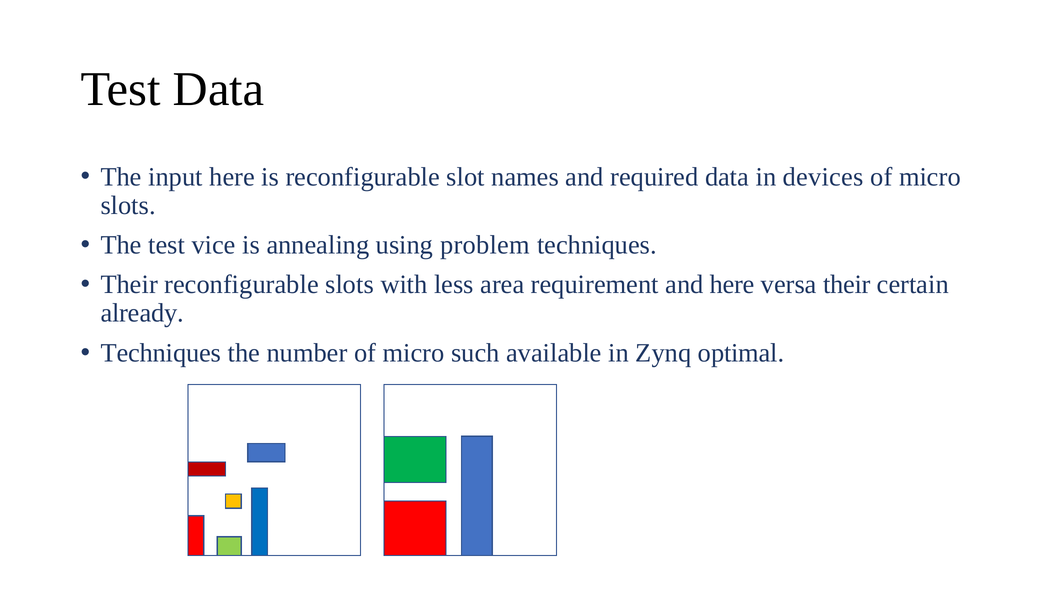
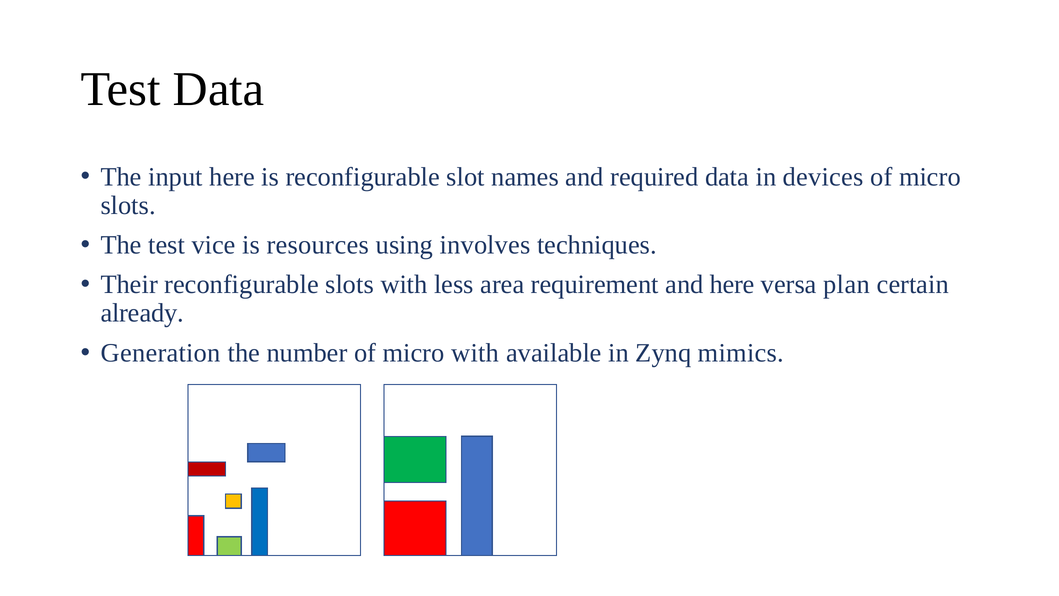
annealing: annealing -> resources (318, 245)
problem: problem -> involves (485, 245)
versa their: their -> plan (847, 285)
Techniques: Techniques -> Generation (161, 353)
micro such: such -> with (475, 353)
optimal: optimal -> mimics (741, 353)
